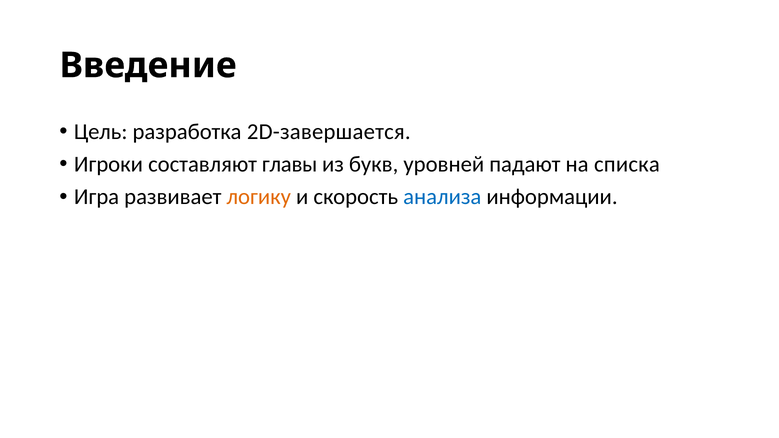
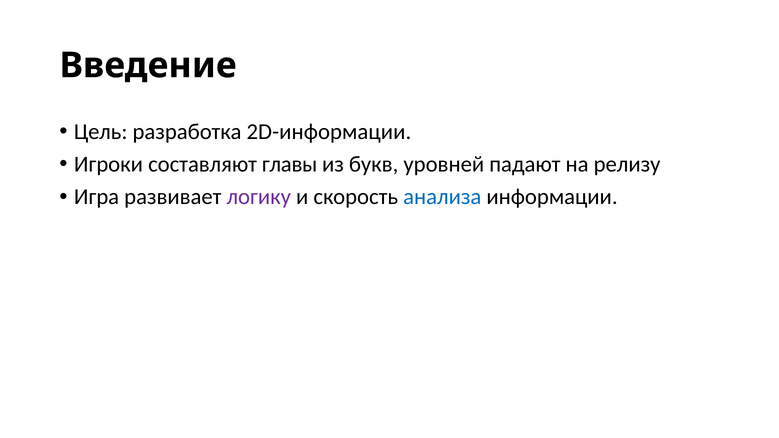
2D-завершается: 2D-завершается -> 2D-информации (329, 132)
списка: списка -> релизу (627, 164)
логику colour: orange -> purple (259, 197)
